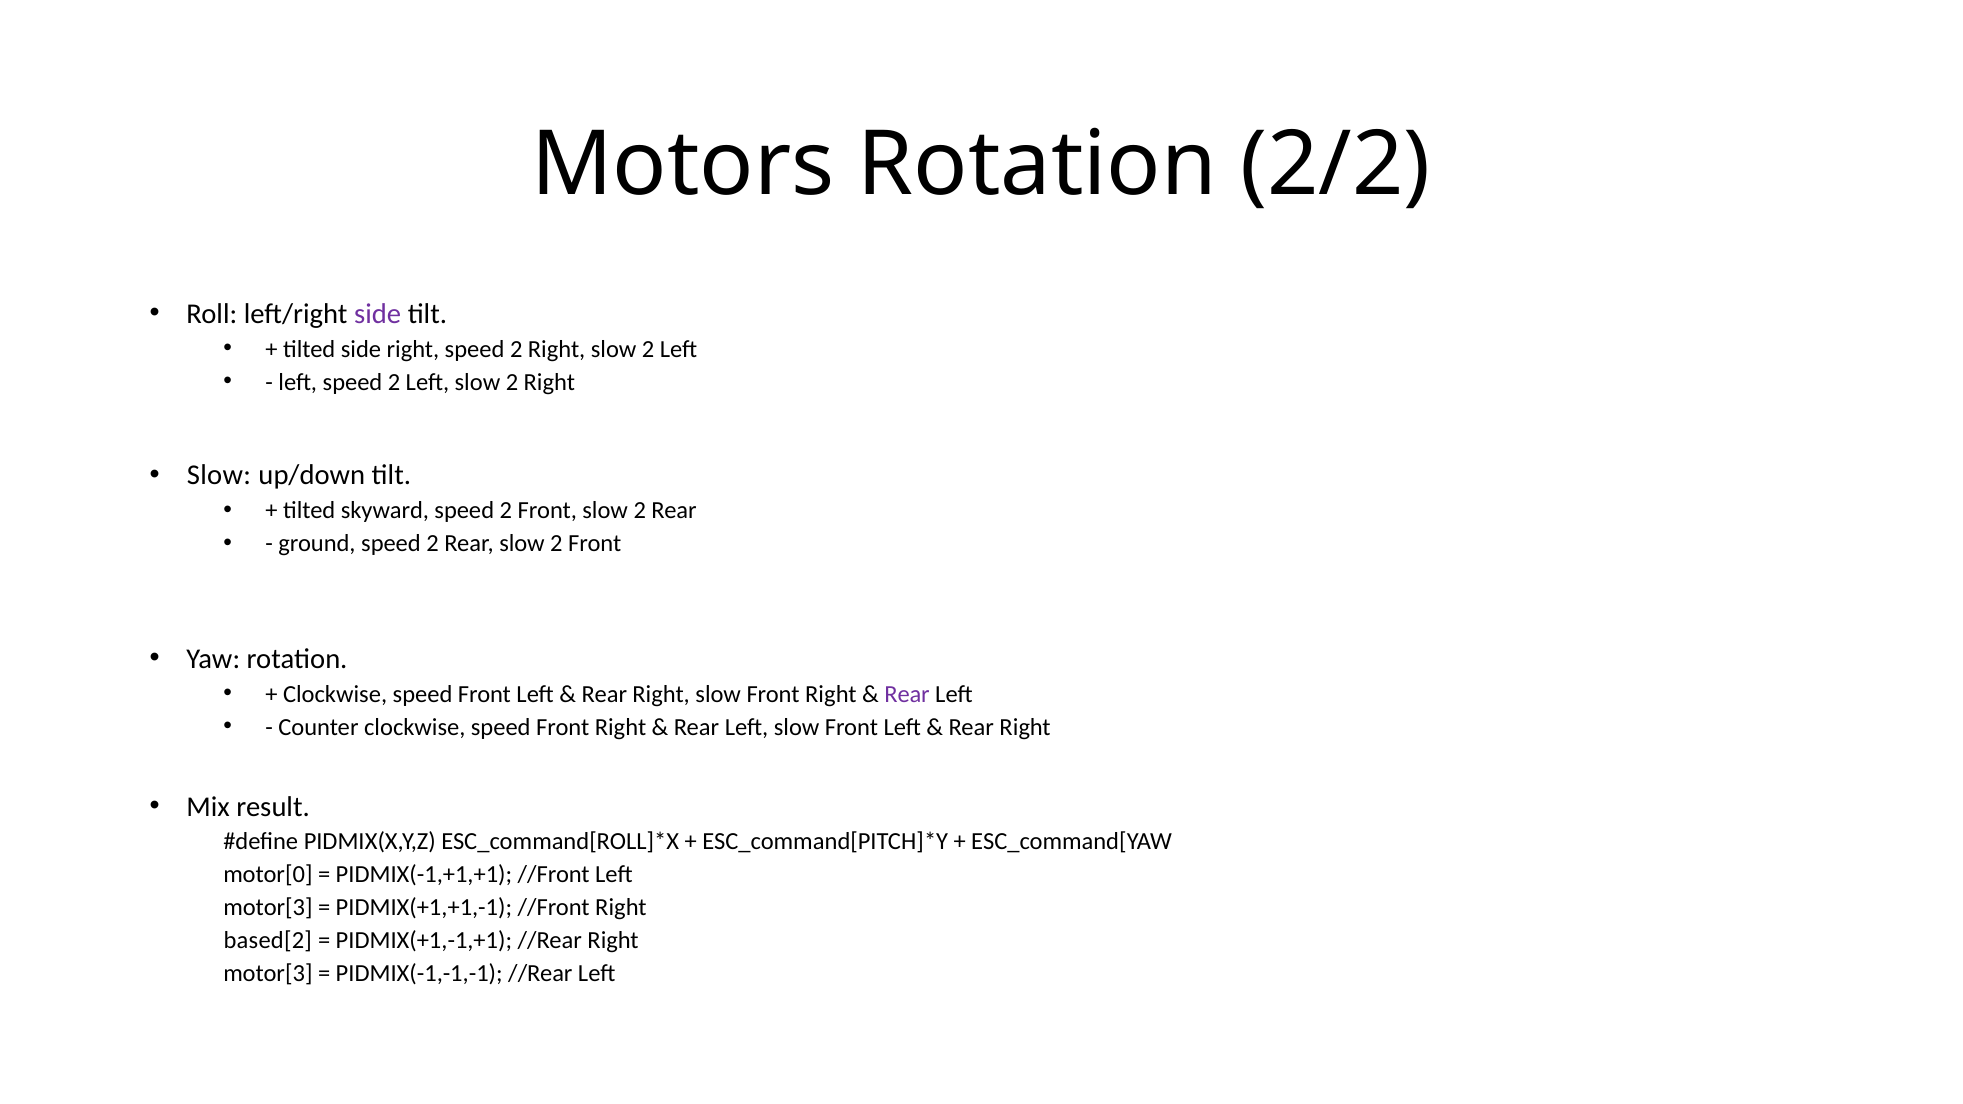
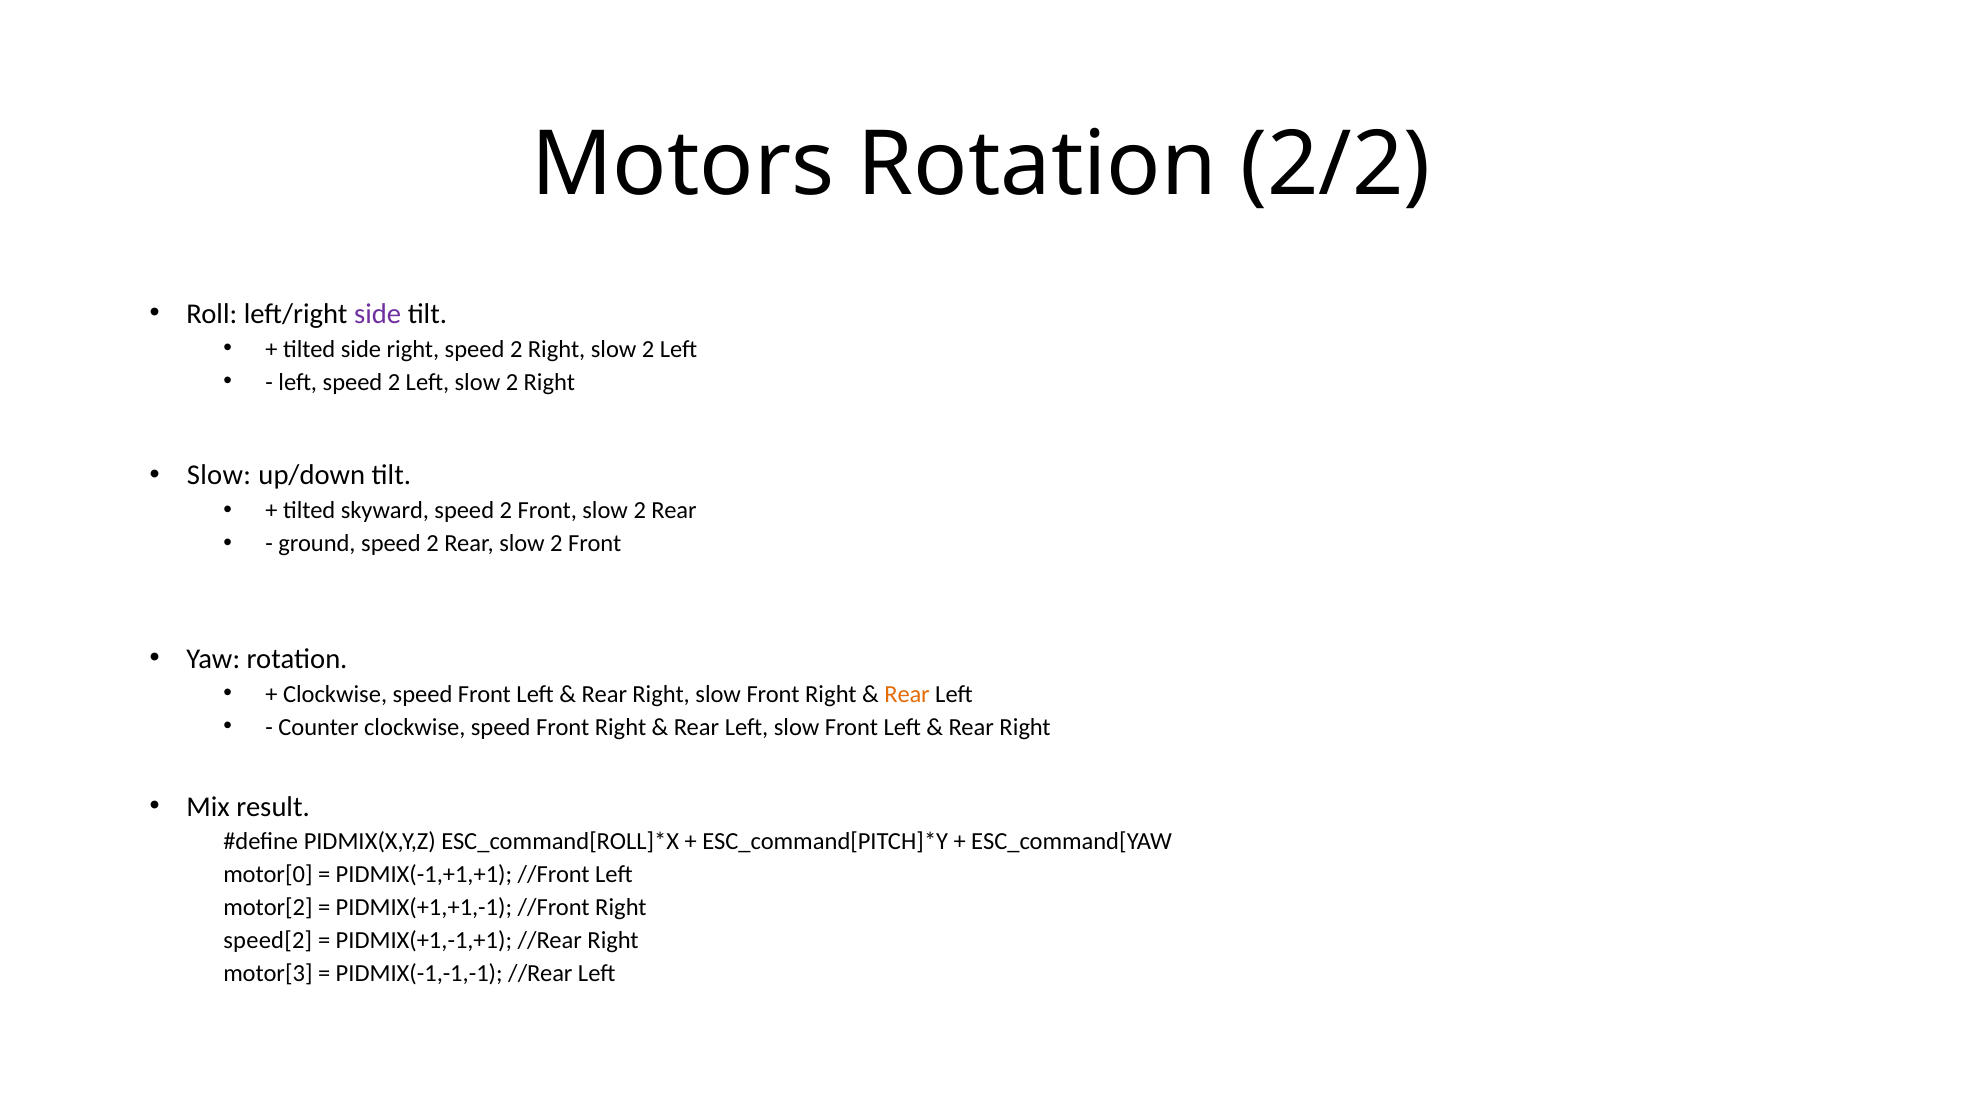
Rear colour: purple -> orange (907, 694)
motor[3: motor[3 -> motor[2 (268, 908)
based[2: based[2 -> speed[2 (268, 941)
